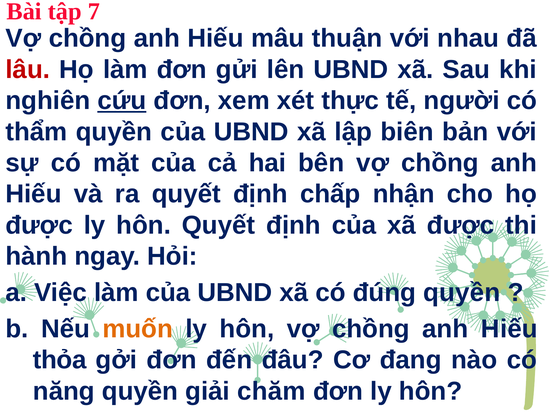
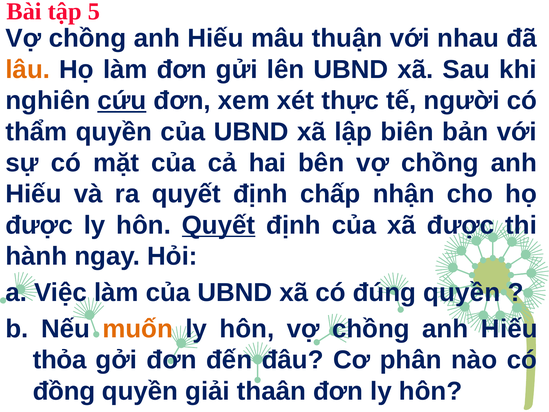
7: 7 -> 5 (94, 11)
lâu colour: red -> orange (28, 70)
Quyết underline: none -> present (219, 225)
đang: đang -> phân (411, 360)
năng: năng -> đồng (64, 391)
chăm: chăm -> thaân (271, 391)
